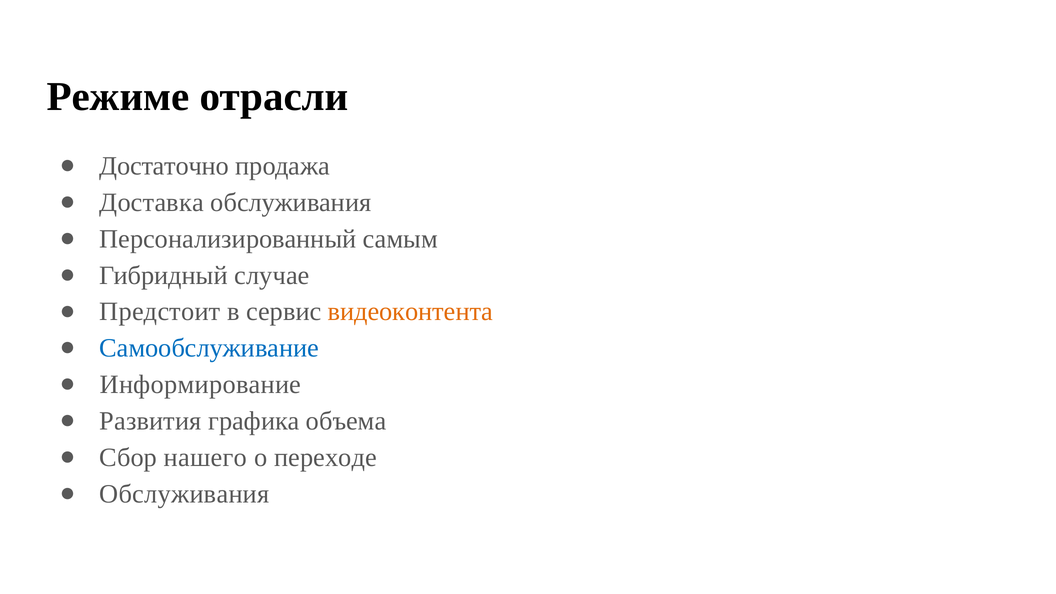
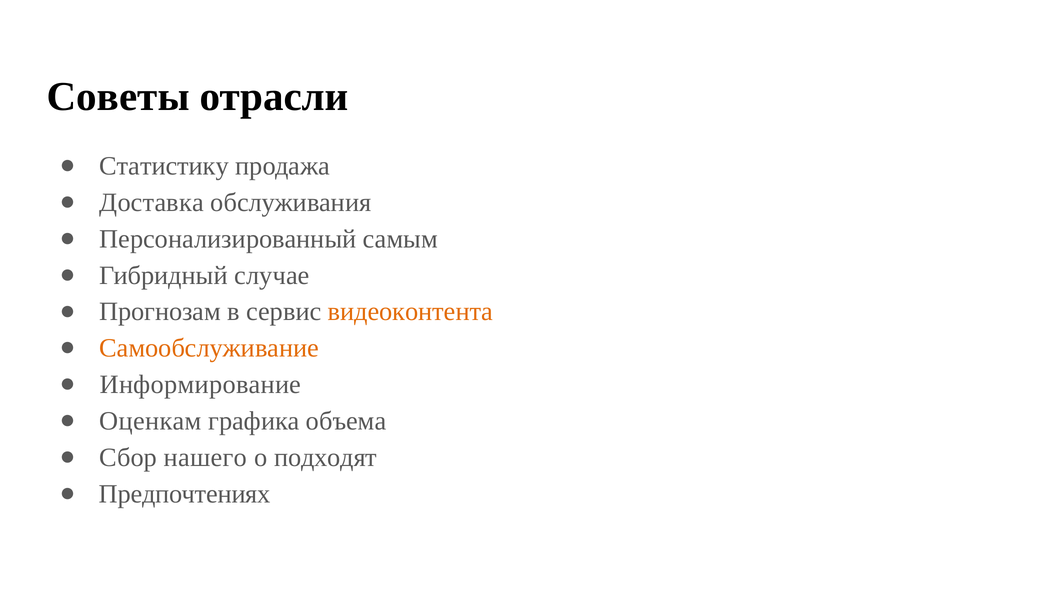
Режиме: Режиме -> Советы (118, 97)
Достаточно: Достаточно -> Статистику (164, 166)
Предстоит: Предстоит -> Прогнозам (160, 312)
Самообслуживание colour: blue -> orange (209, 348)
Развития: Развития -> Оценкам (150, 421)
переходе: переходе -> подходят (326, 457)
Обслуживания: Обслуживания -> Предпочтениях (185, 494)
